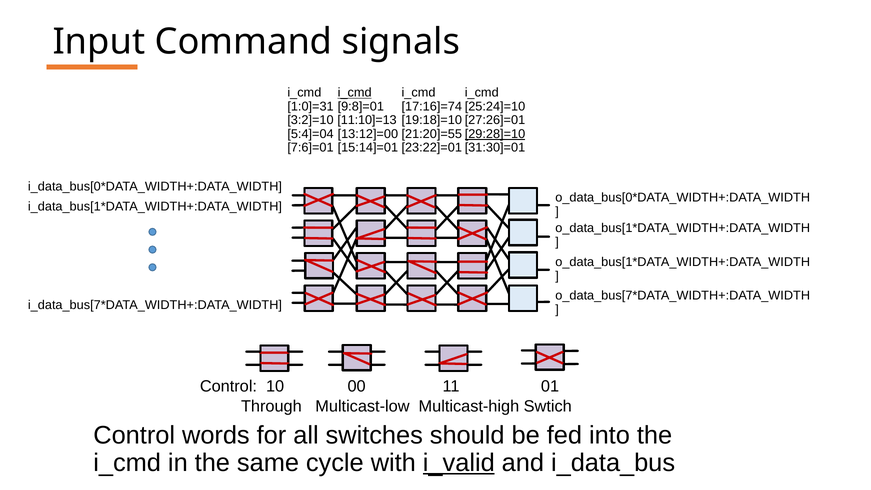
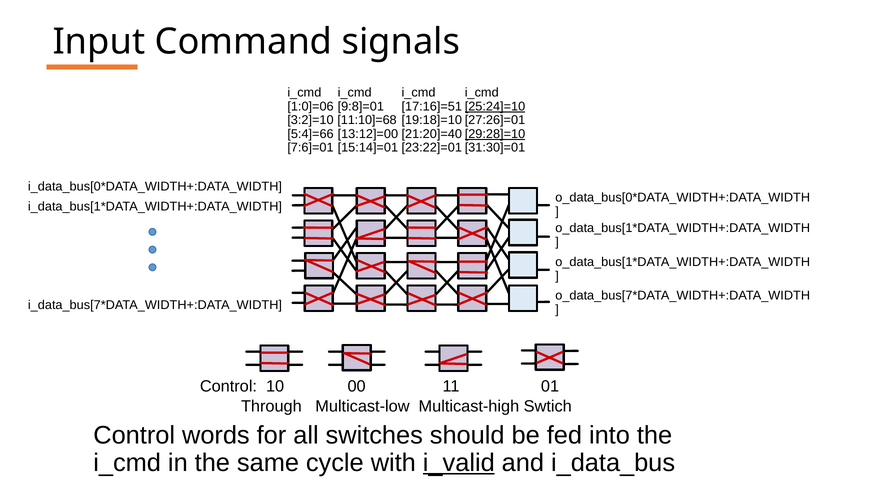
i_cmd underline: present -> none (355, 93)
1:0]=31: 1:0]=31 -> 1:0]=06 (311, 106)
17:16]=74: 17:16]=74 -> 17:16]=51 (432, 106)
25:24]=10 underline: none -> present (495, 106)
11:10]=13: 11:10]=13 -> 11:10]=68 (367, 120)
5:4]=04: 5:4]=04 -> 5:4]=66 (311, 134)
21:20]=55: 21:20]=55 -> 21:20]=40 (432, 134)
